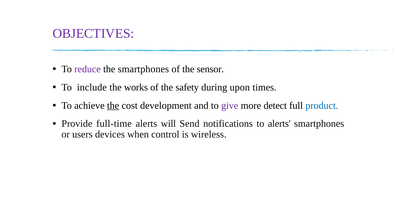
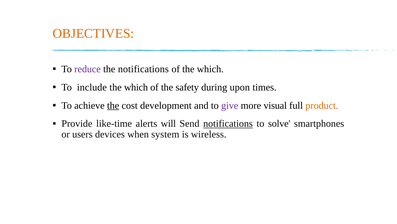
OBJECTIVES colour: purple -> orange (93, 33)
the smartphones: smartphones -> notifications (143, 69)
of the sensor: sensor -> which (210, 69)
works: works -> which (136, 87)
detect: detect -> visual (275, 105)
product colour: blue -> orange (322, 105)
full-time: full-time -> like-time (114, 123)
notifications underline: none -> present (228, 123)
to alerts: alerts -> solve (279, 123)
control: control -> system (165, 134)
